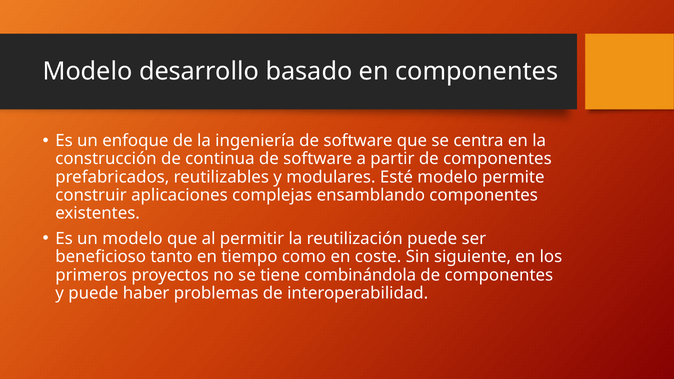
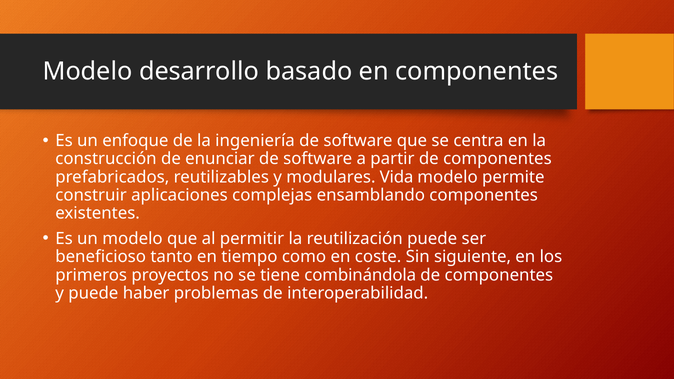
continua: continua -> enunciar (220, 159)
Esté: Esté -> Vida (397, 177)
